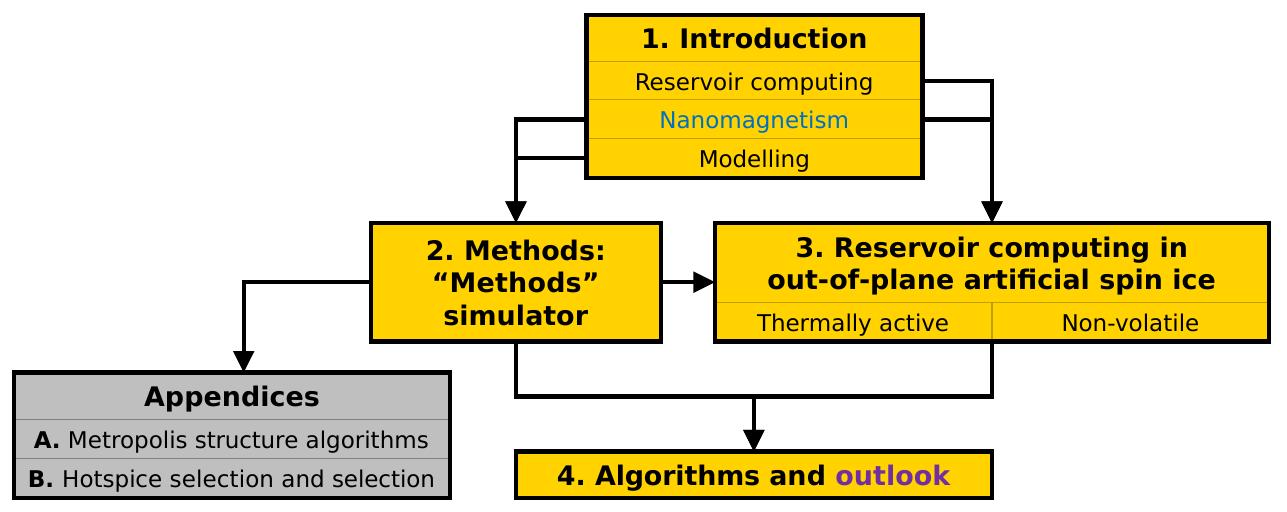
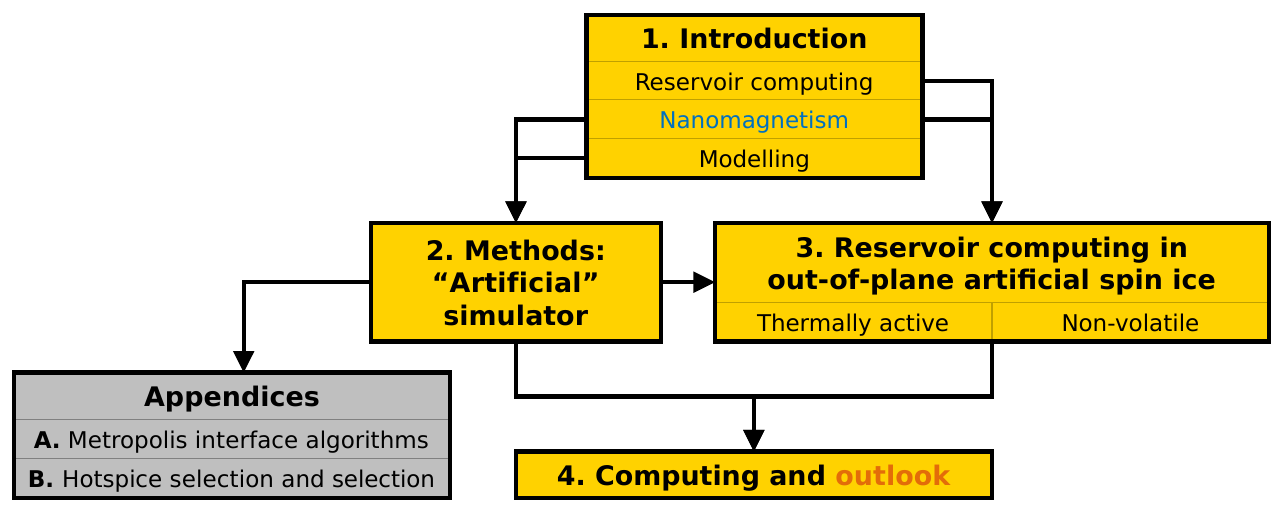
Methods: Methods -> Artificial (516, 284)
structure: structure -> interface (247, 441)
4 Algorithms: Algorithms -> Computing (678, 476)
outlook colour: purple -> orange (893, 476)
